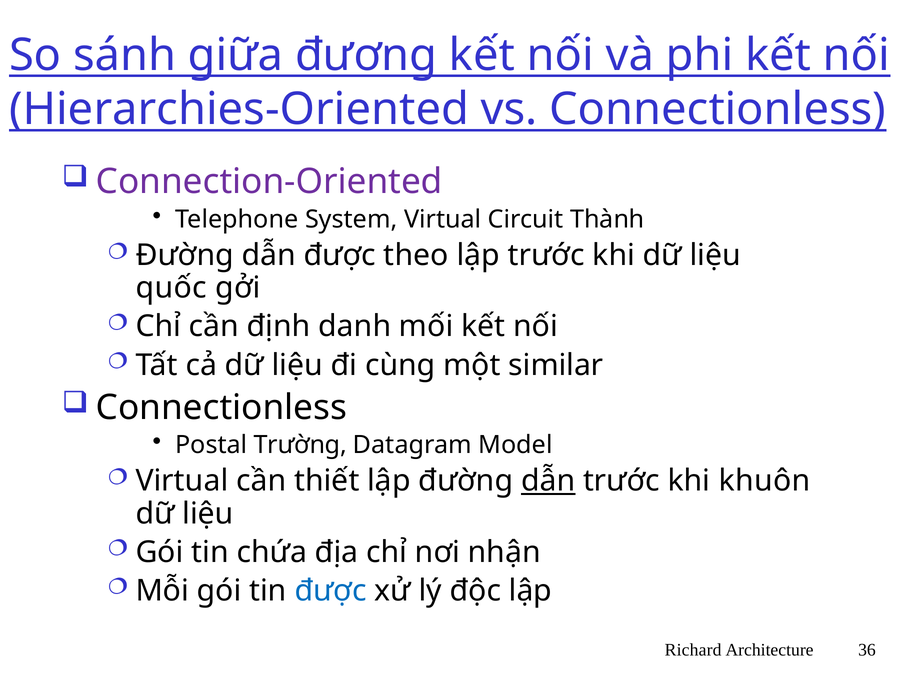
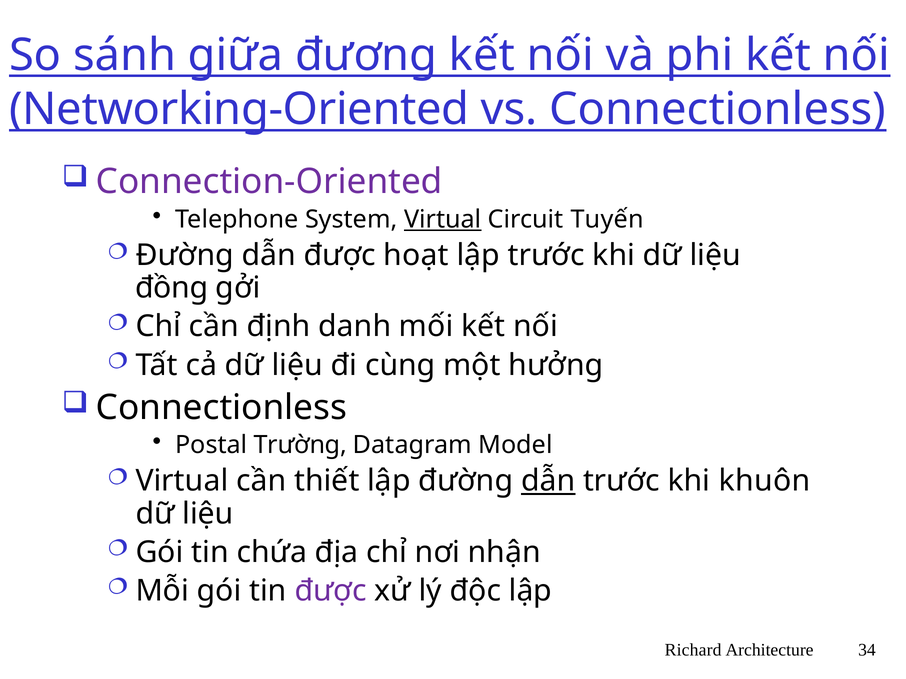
Hierarchies-Oriented: Hierarchies-Oriented -> Networking-Oriented (239, 110)
Virtual underline: none -> present (443, 220)
Thành: Thành -> Tuyến (607, 220)
theo: theo -> hoạt (416, 256)
quốc: quốc -> đồng (172, 288)
similar: similar -> hưởng (556, 365)
được colour: blue -> purple (331, 591)
36: 36 -> 34 (867, 651)
